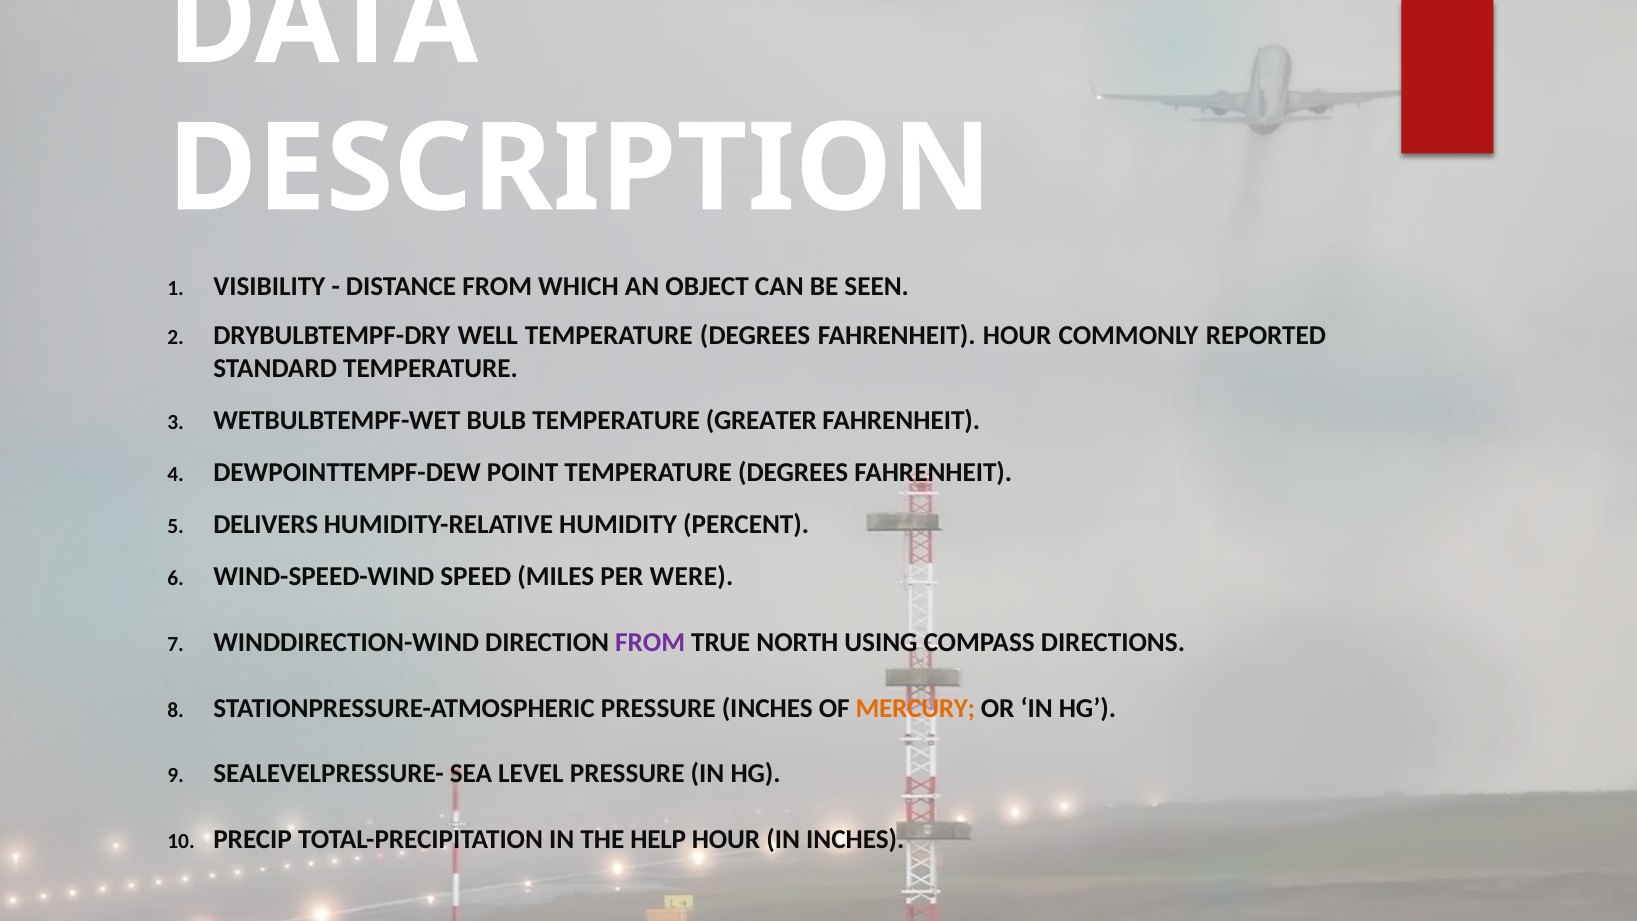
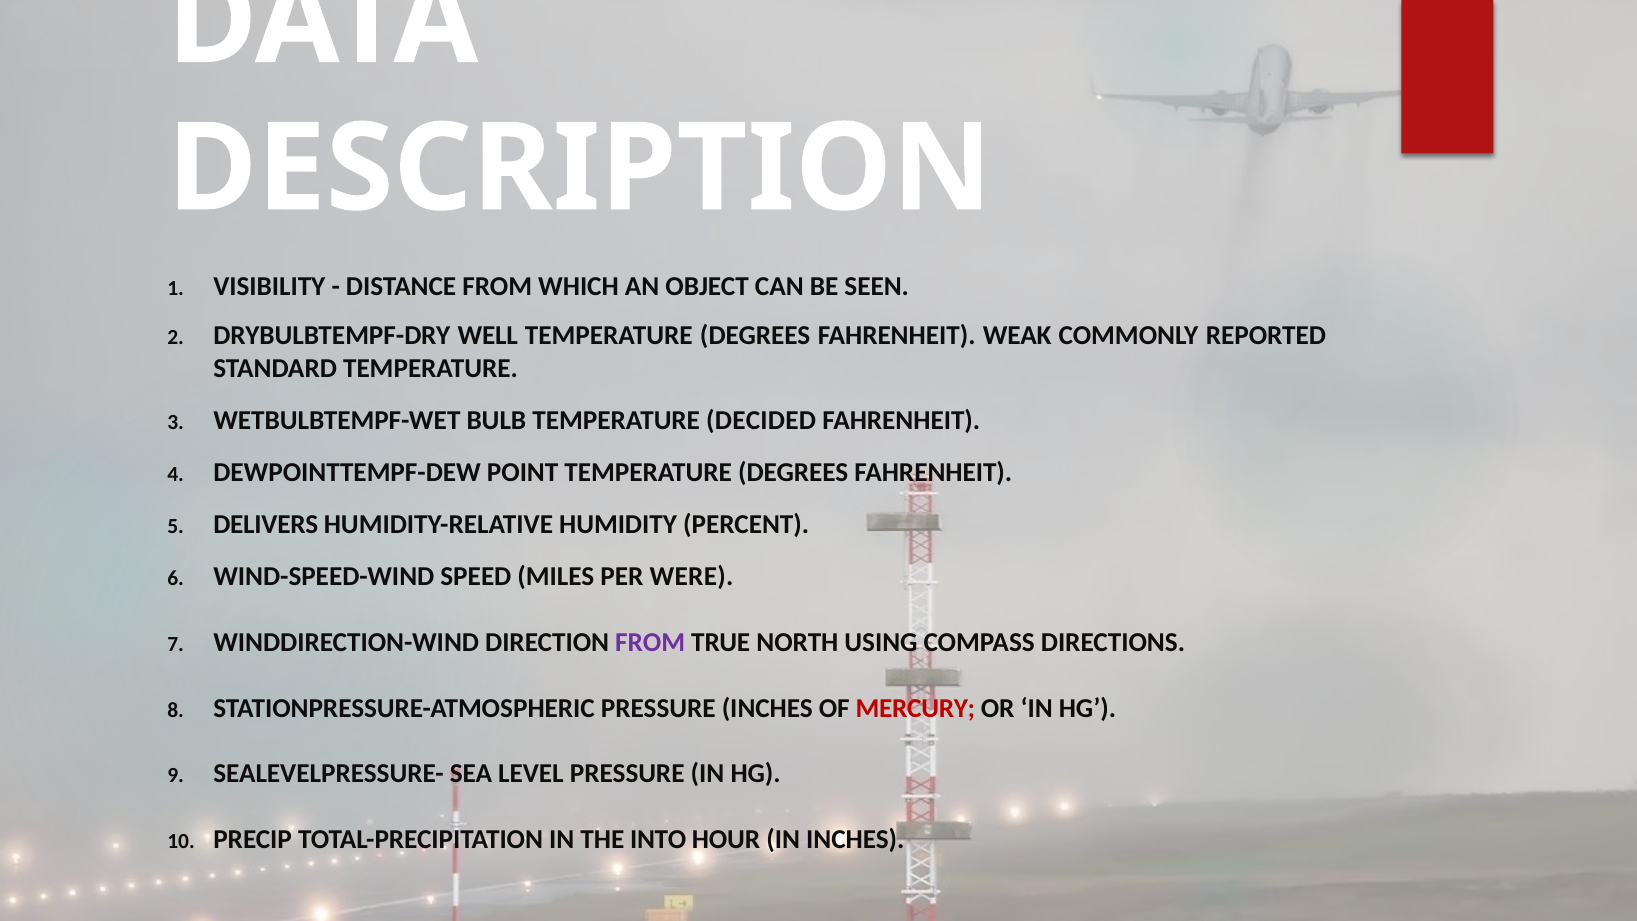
FAHRENHEIT HOUR: HOUR -> WEAK (1017, 336)
GREATER: GREATER -> DECIDED (761, 421)
MERCURY colour: orange -> red (915, 708)
HELP: HELP -> INTO (658, 839)
